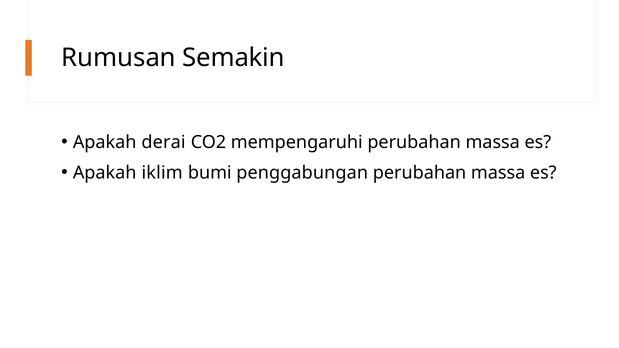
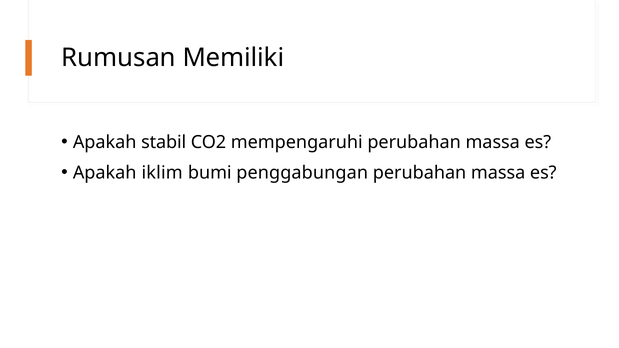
Semakin: Semakin -> Memiliki (233, 58)
derai: derai -> stabil (164, 142)
